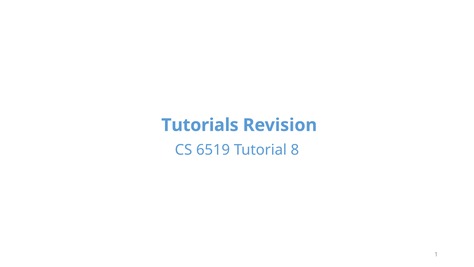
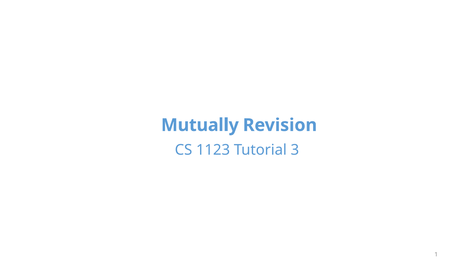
Tutorials: Tutorials -> Mutually (200, 125)
6519: 6519 -> 1123 (213, 150)
8: 8 -> 3 (295, 150)
